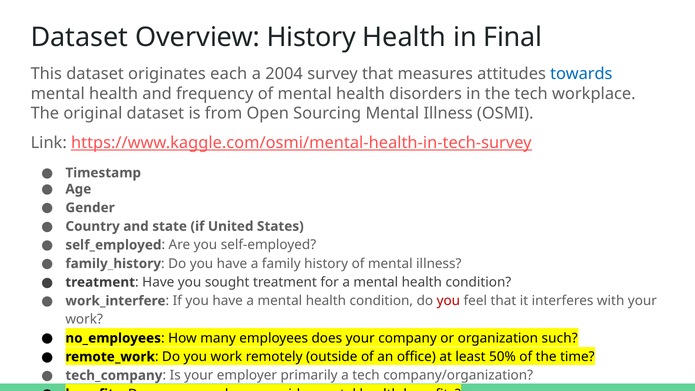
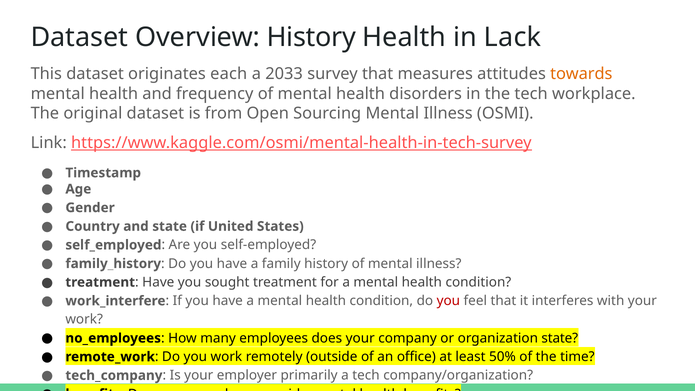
Final: Final -> Lack (513, 37)
2004: 2004 -> 2033 (284, 74)
towards colour: blue -> orange (581, 74)
organization such: such -> state (560, 338)
